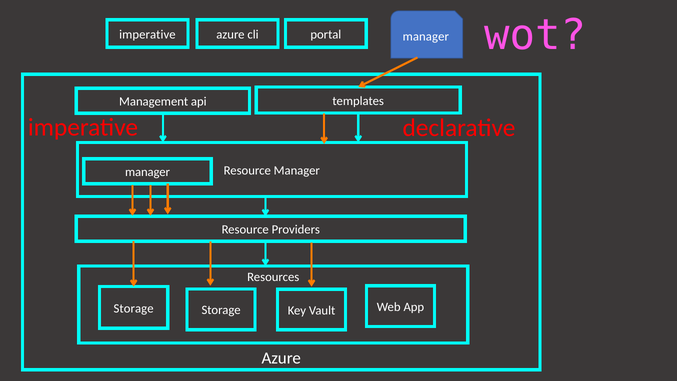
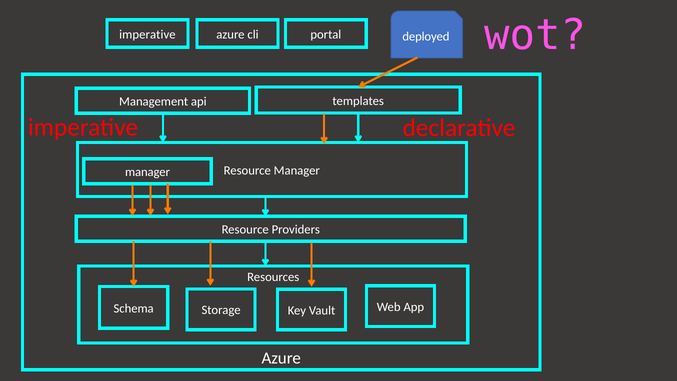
manager: manager -> deployed (426, 37)
Storage: Storage -> Schema (134, 308)
